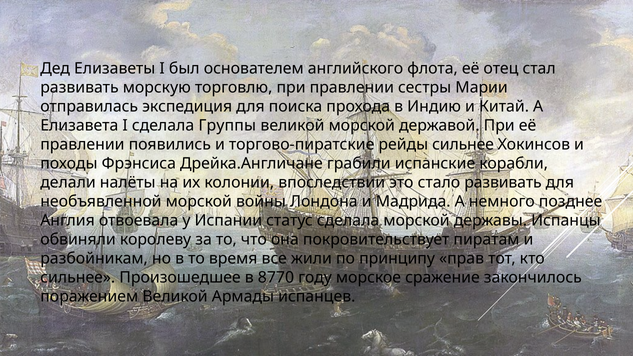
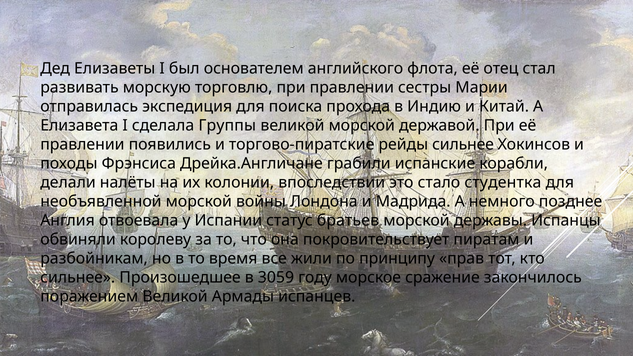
стало развивать: развивать -> студентка (503, 183)
статус сделала: сделала -> братьев (348, 221)
8770: 8770 -> 3059 (276, 278)
